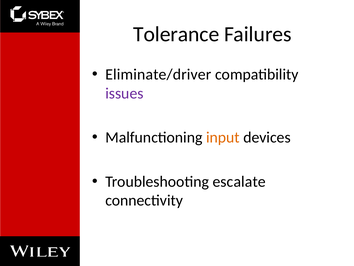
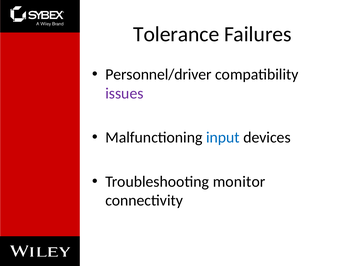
Eliminate/driver: Eliminate/driver -> Personnel/driver (159, 74)
input colour: orange -> blue (223, 137)
escalate: escalate -> monitor (239, 181)
